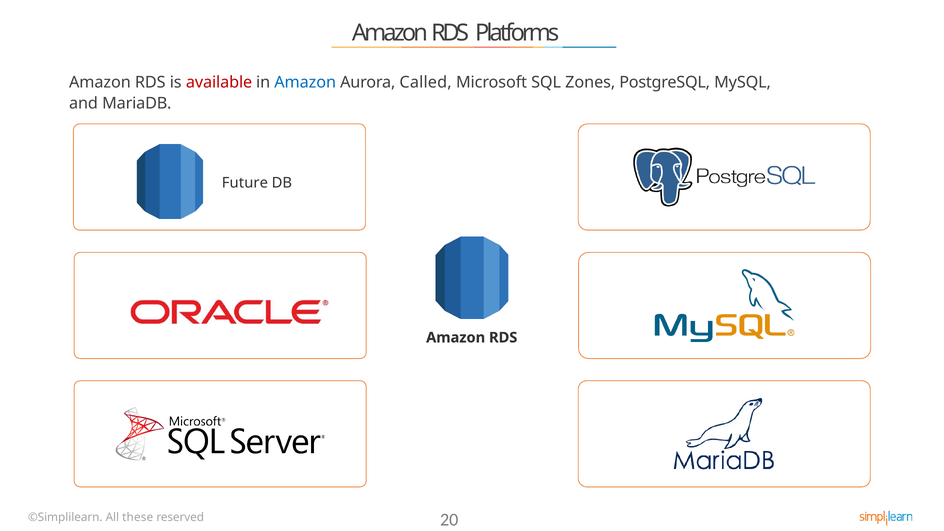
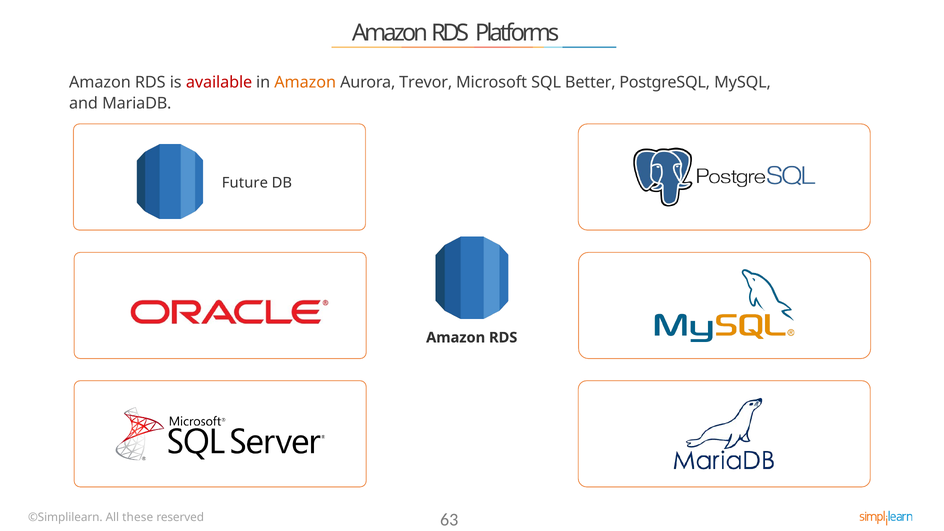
Amazon colour: blue -> orange (305, 83)
Called: Called -> Trevor (426, 83)
Zones: Zones -> Better (590, 83)
20: 20 -> 63 (449, 520)
